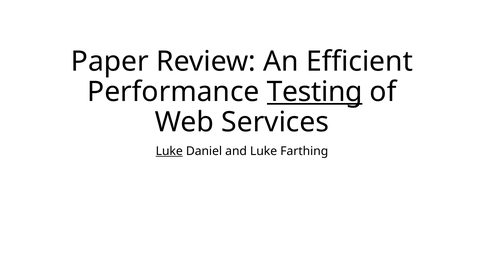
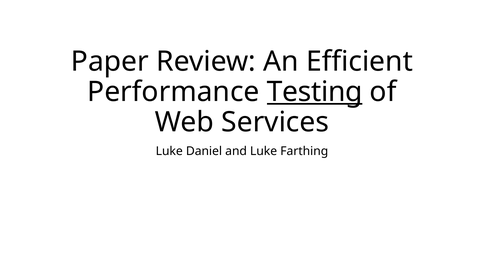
Luke underline: present -> none (169, 151)
